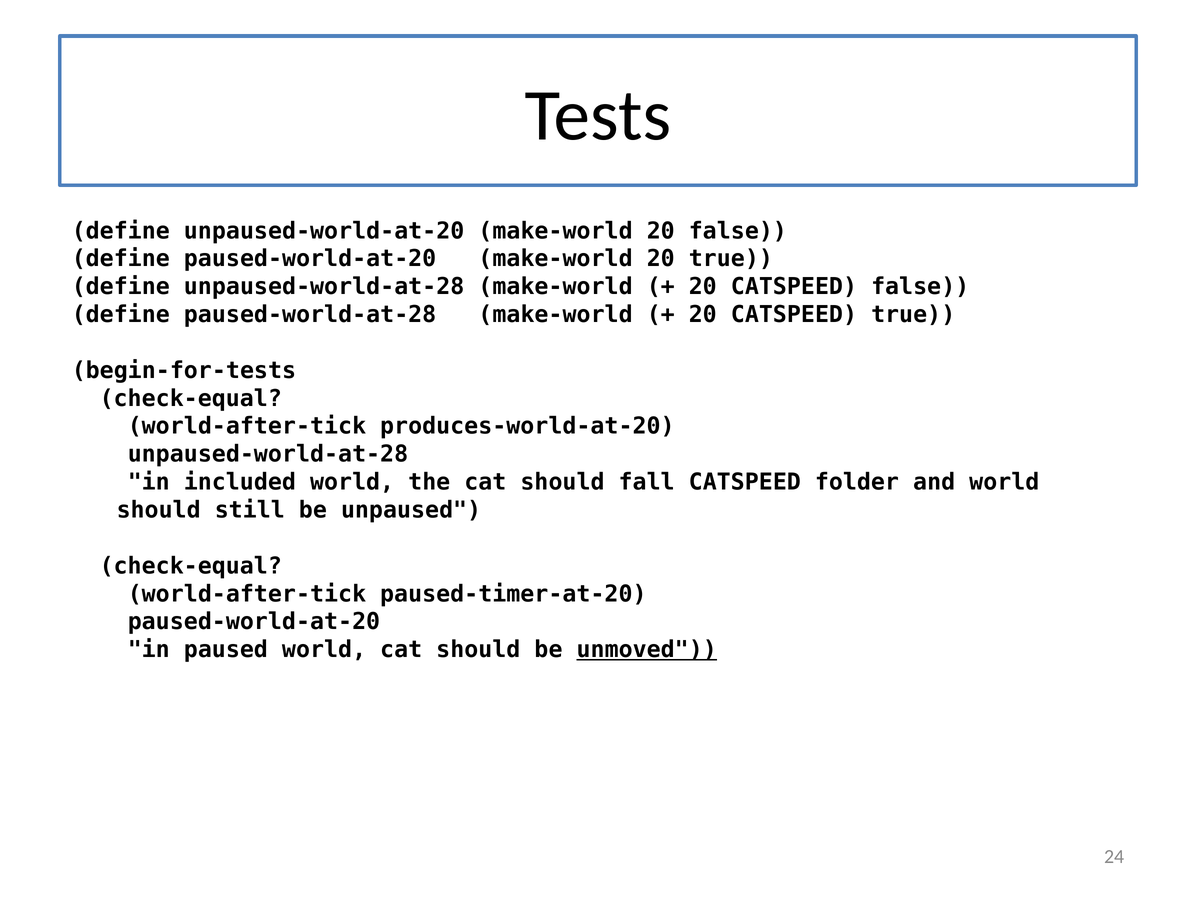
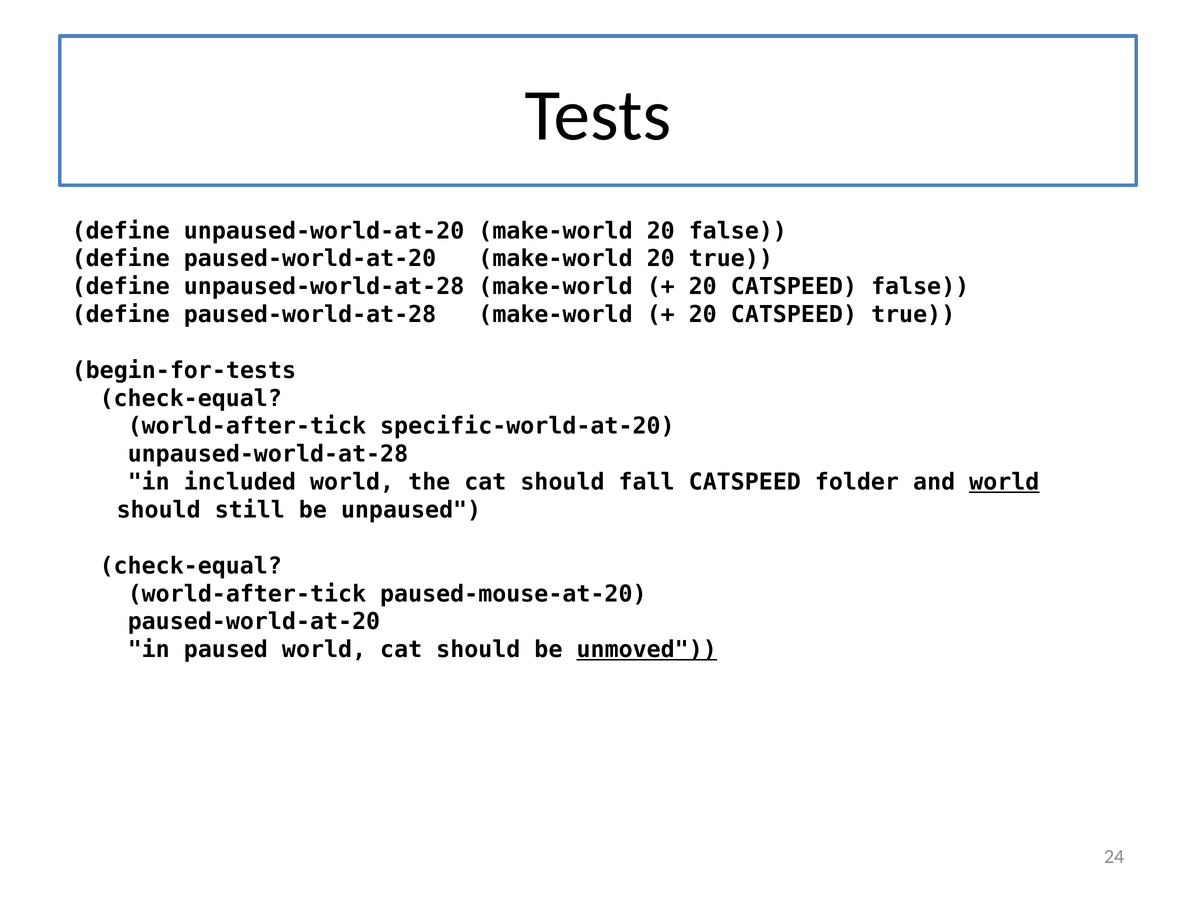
produces-world-at-20: produces-world-at-20 -> specific-world-at-20 (527, 426)
world underline: none -> present (1004, 482)
paused-timer-at-20: paused-timer-at-20 -> paused-mouse-at-20 (513, 594)
